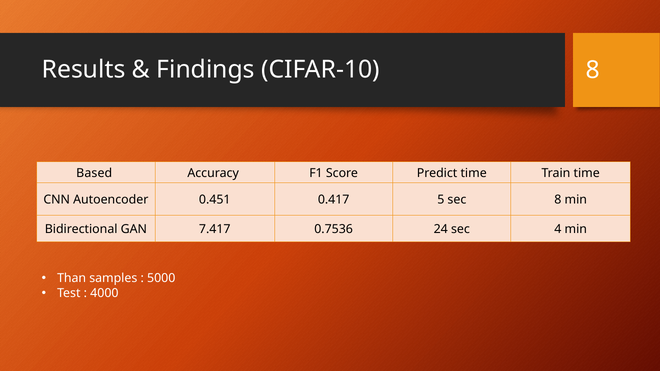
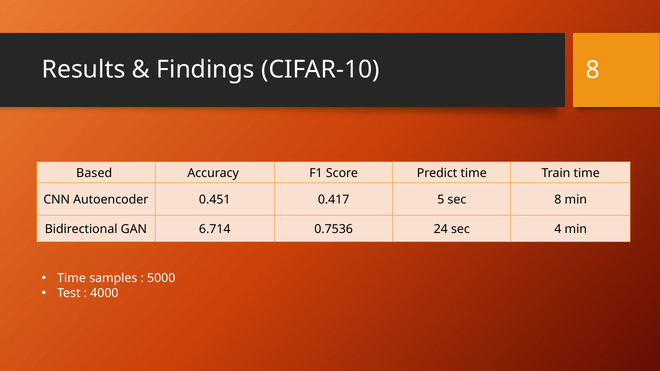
7.417: 7.417 -> 6.714 (215, 229)
Than: Than -> Time (72, 279)
